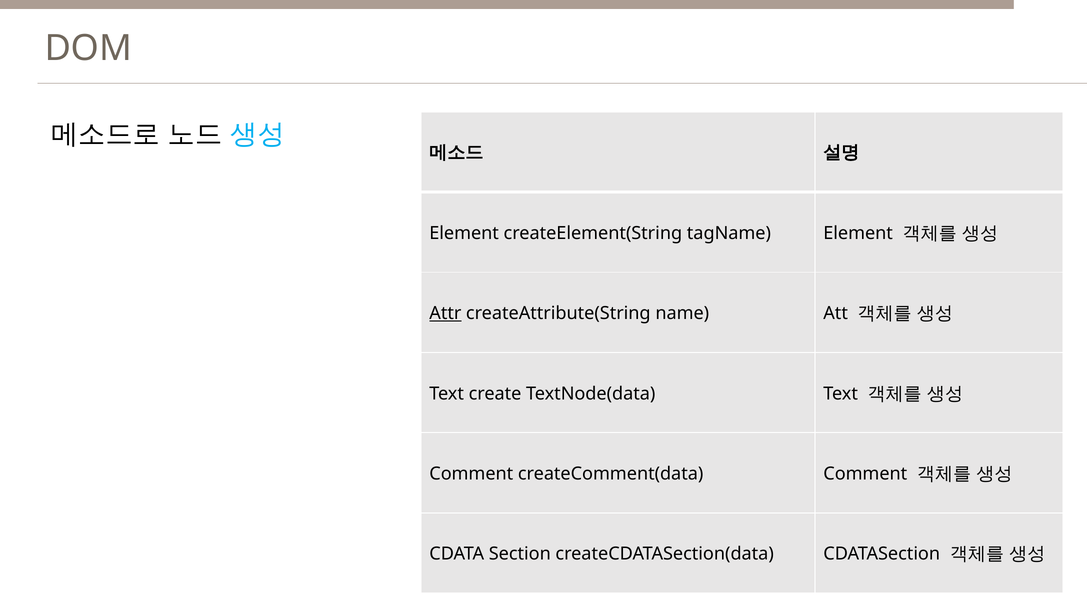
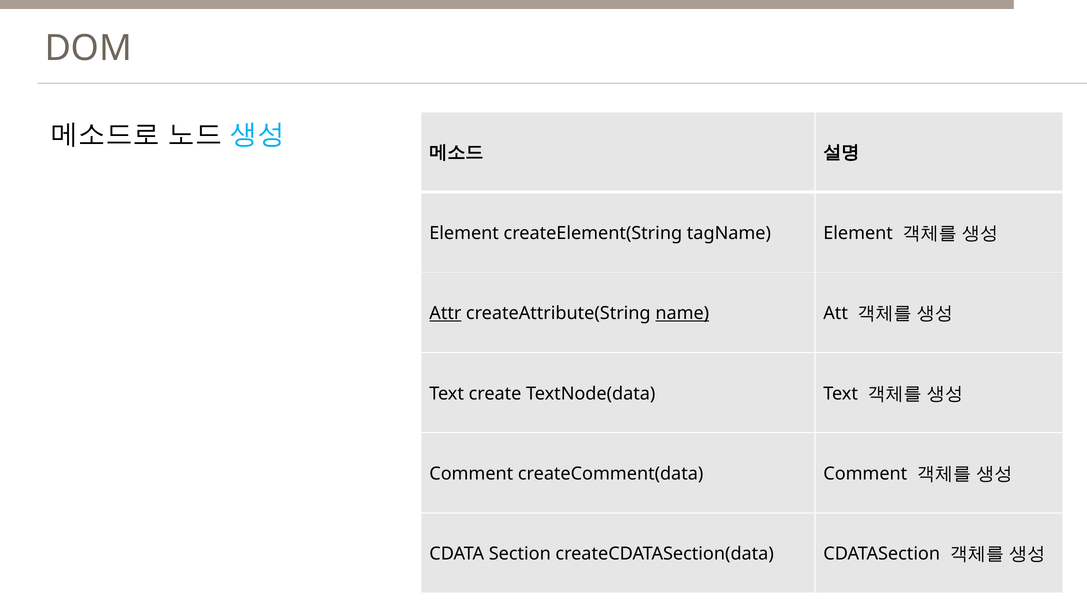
name underline: none -> present (682, 314)
